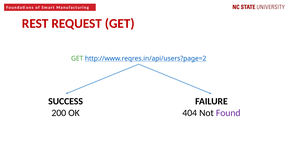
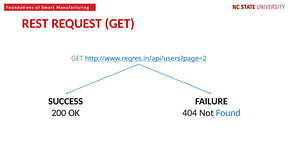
Found colour: purple -> blue (228, 113)
